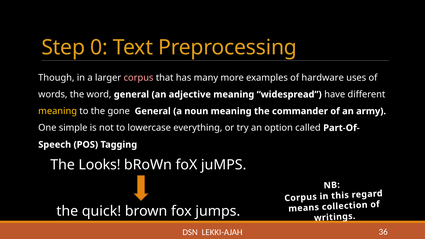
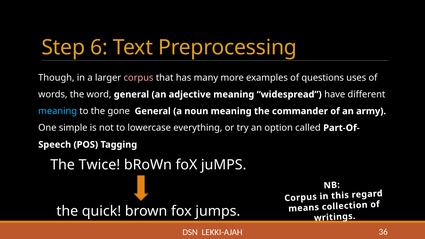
0: 0 -> 6 (99, 48)
hardware: hardware -> questions (323, 78)
meaning colour: yellow -> light blue (58, 111)
Looks: Looks -> Twice (99, 165)
